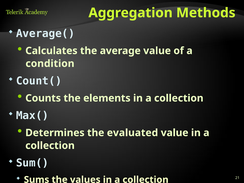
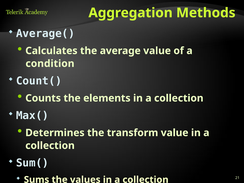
evaluated: evaluated -> transform (133, 133)
